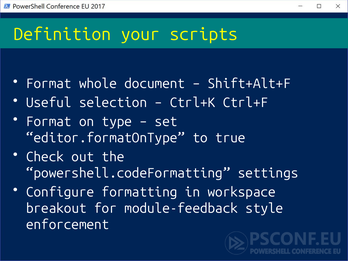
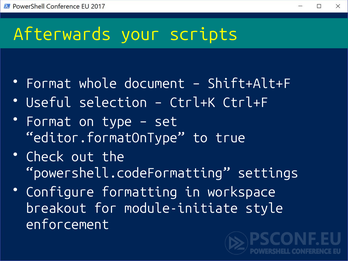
Definition: Definition -> Afterwards (62, 34)
module-feedback: module-feedback -> module-initiate (181, 208)
